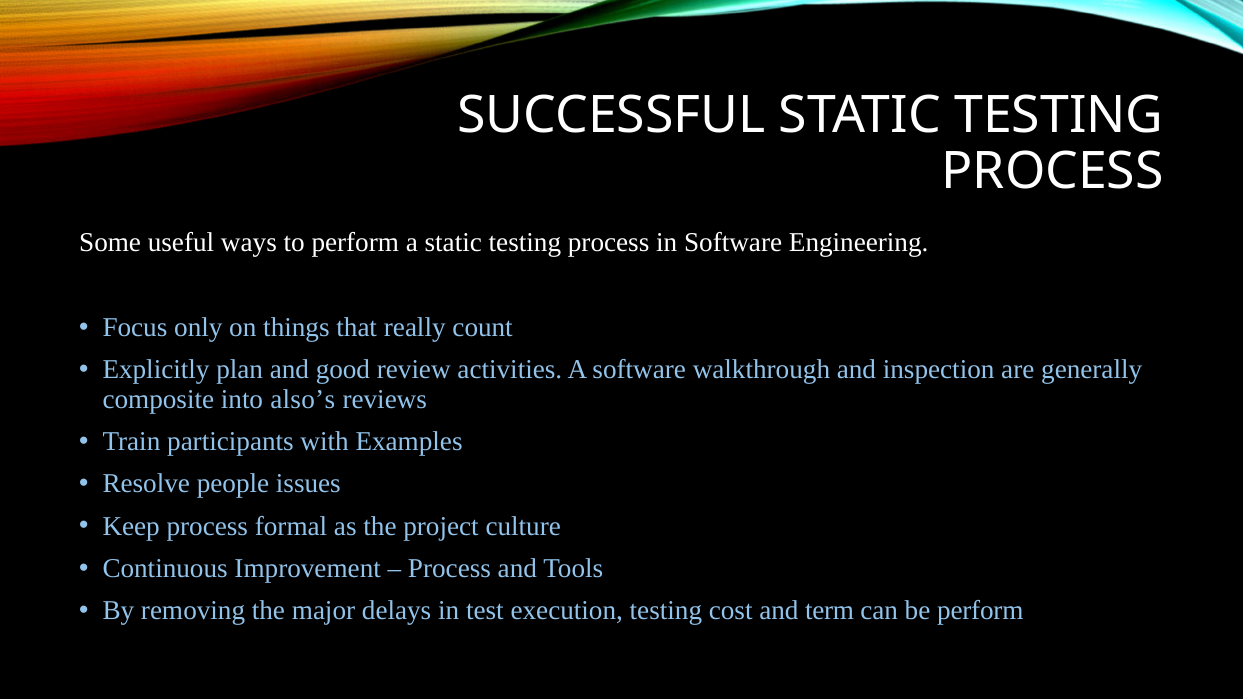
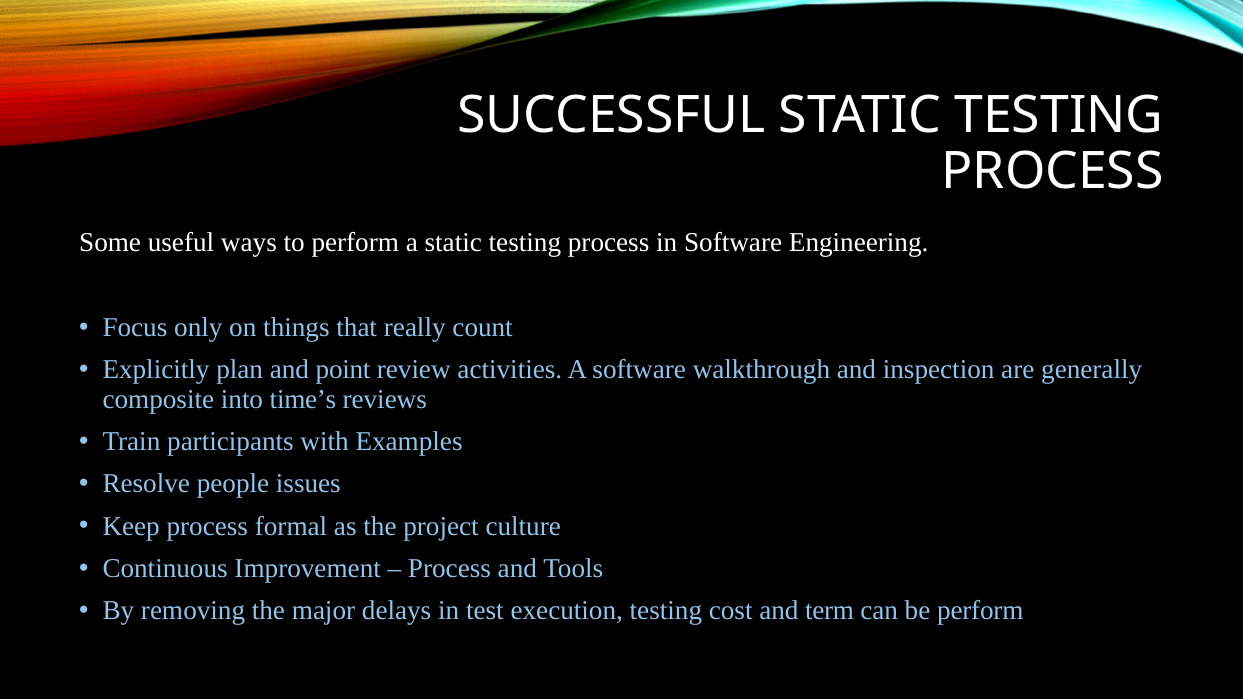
good: good -> point (343, 370)
also’s: also’s -> time’s (303, 399)
